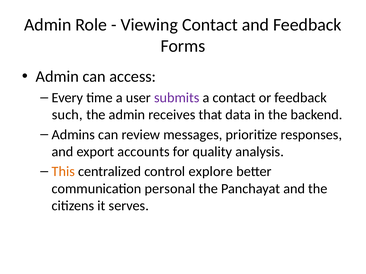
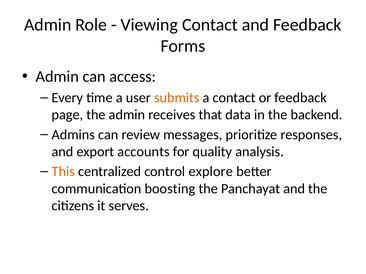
submits colour: purple -> orange (177, 98)
such: such -> page (67, 115)
personal: personal -> boosting (170, 189)
